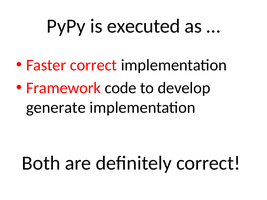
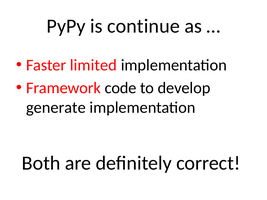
executed: executed -> continue (143, 26)
Faster correct: correct -> limited (93, 65)
